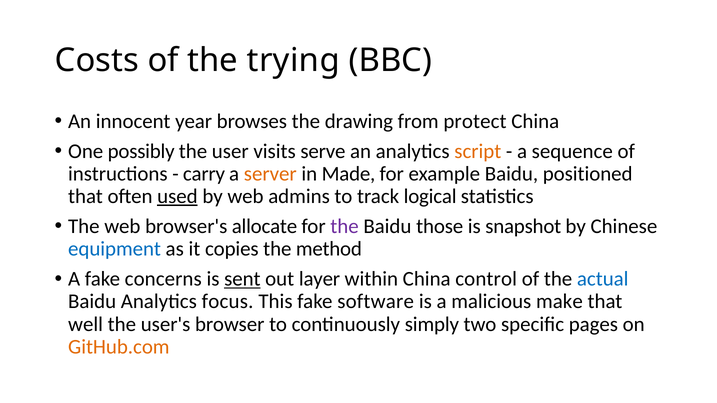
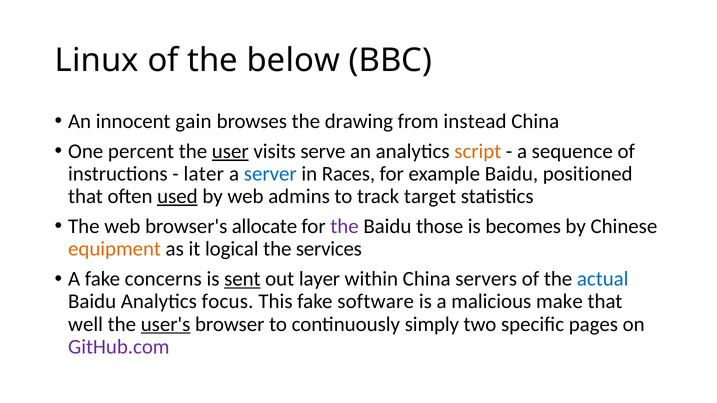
Costs: Costs -> Linux (97, 60)
trying: trying -> below (293, 60)
year: year -> gain (193, 121)
protect: protect -> instead (475, 121)
possibly: possibly -> percent (141, 151)
user underline: none -> present (230, 151)
carry: carry -> later (204, 174)
server colour: orange -> blue (270, 174)
Made: Made -> Races (348, 174)
logical: logical -> target (430, 196)
snapshot: snapshot -> becomes (523, 227)
equipment colour: blue -> orange (115, 249)
copies: copies -> logical (232, 249)
method: method -> services (329, 249)
control: control -> servers (486, 279)
user's underline: none -> present (166, 324)
GitHub.com colour: orange -> purple (119, 347)
